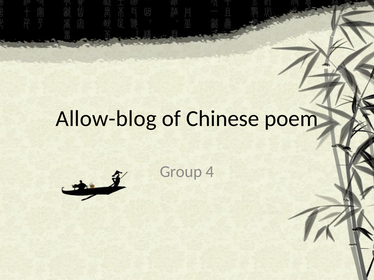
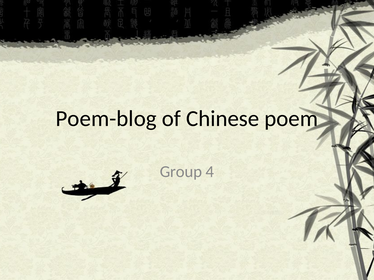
Allow-blog: Allow-blog -> Poem-blog (106, 119)
